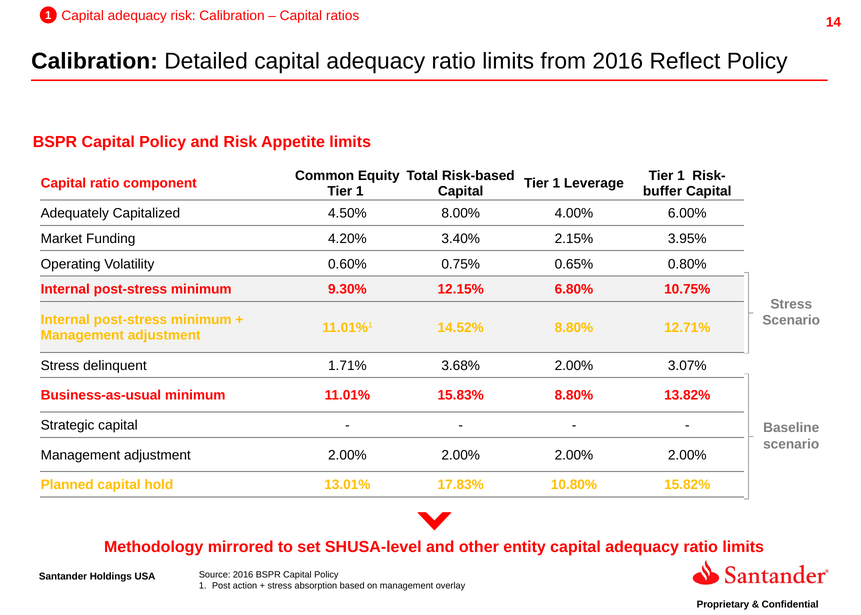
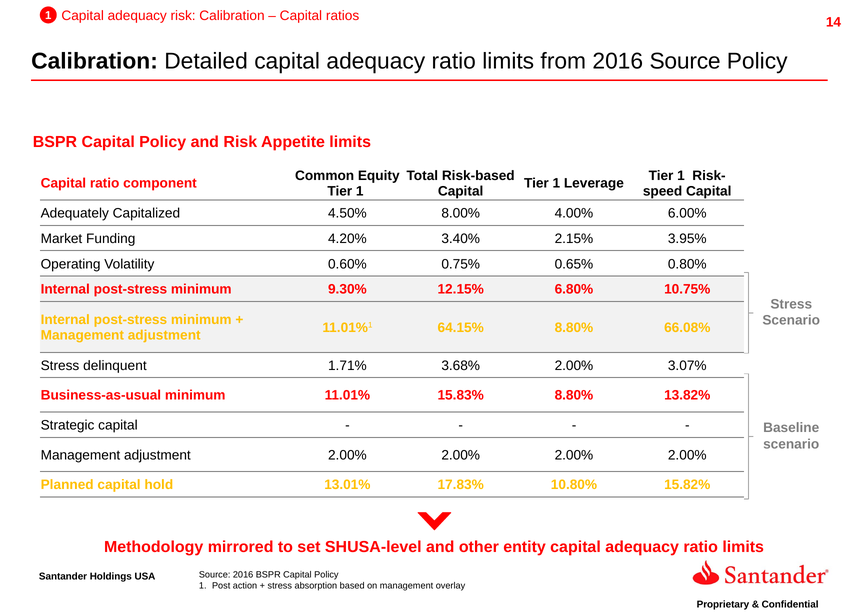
2016 Reflect: Reflect -> Source (685, 61)
buffer: buffer -> speed (663, 191)
14.52%: 14.52% -> 64.15% (461, 327)
12.71%: 12.71% -> 66.08% (687, 327)
